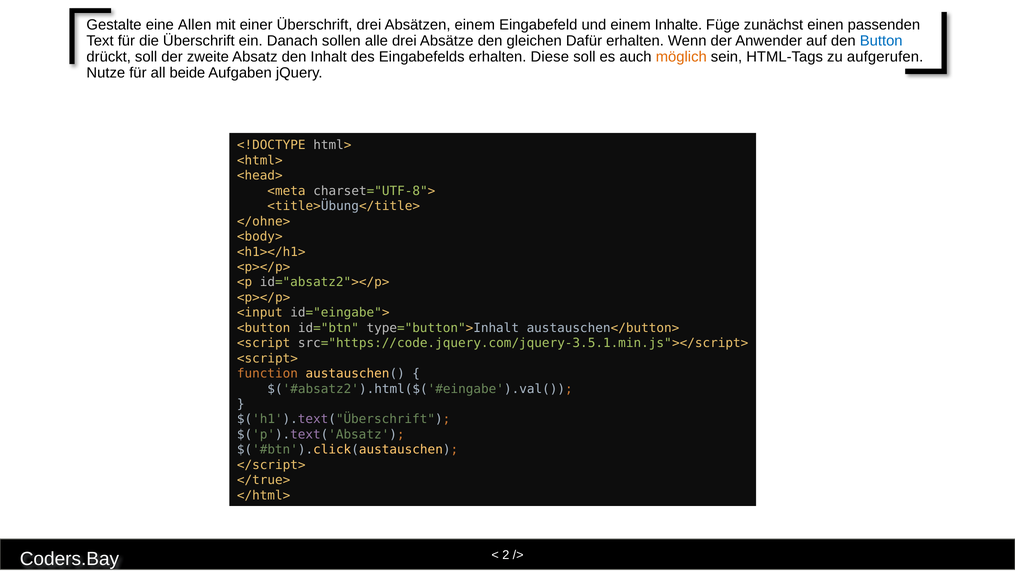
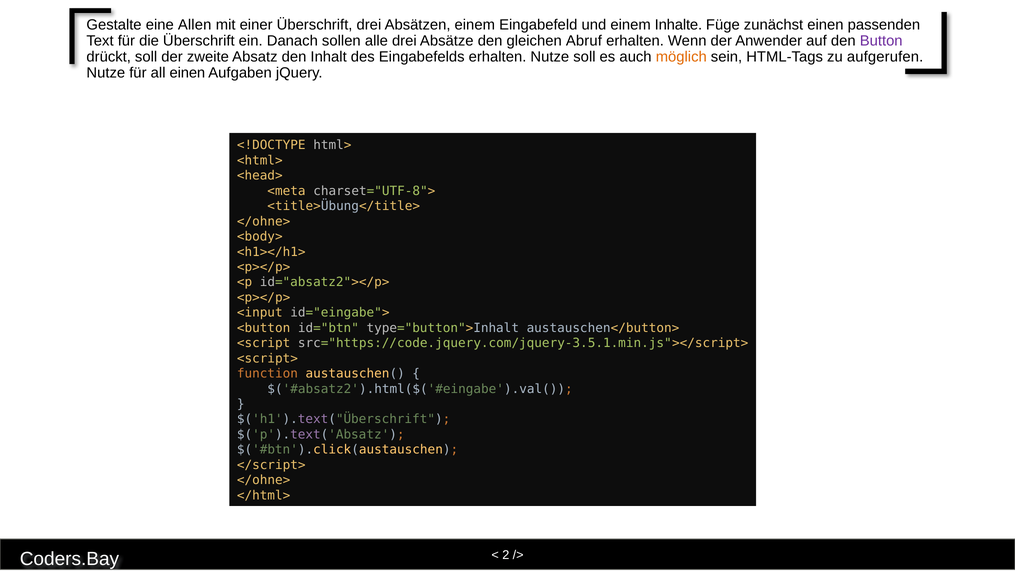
Dafür: Dafür -> Abruf (584, 41)
Button colour: blue -> purple (881, 41)
erhalten Diese: Diese -> Nutze (550, 57)
all beide: beide -> einen (187, 73)
</true>: </true> -> </ohne> (264, 480)
